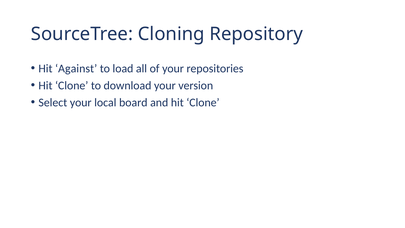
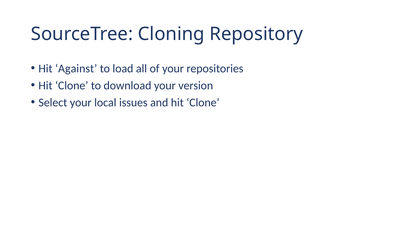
board: board -> issues (133, 102)
